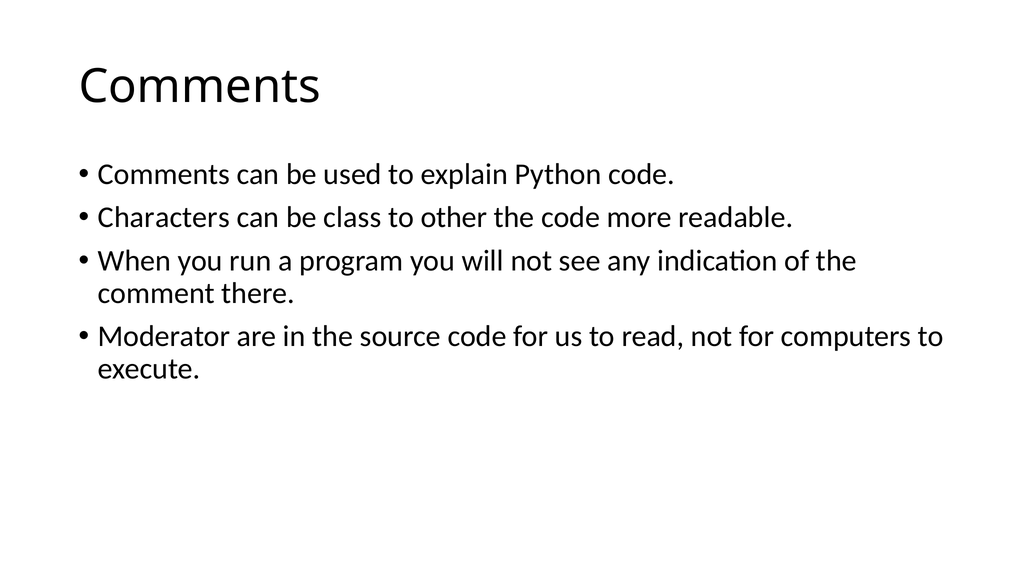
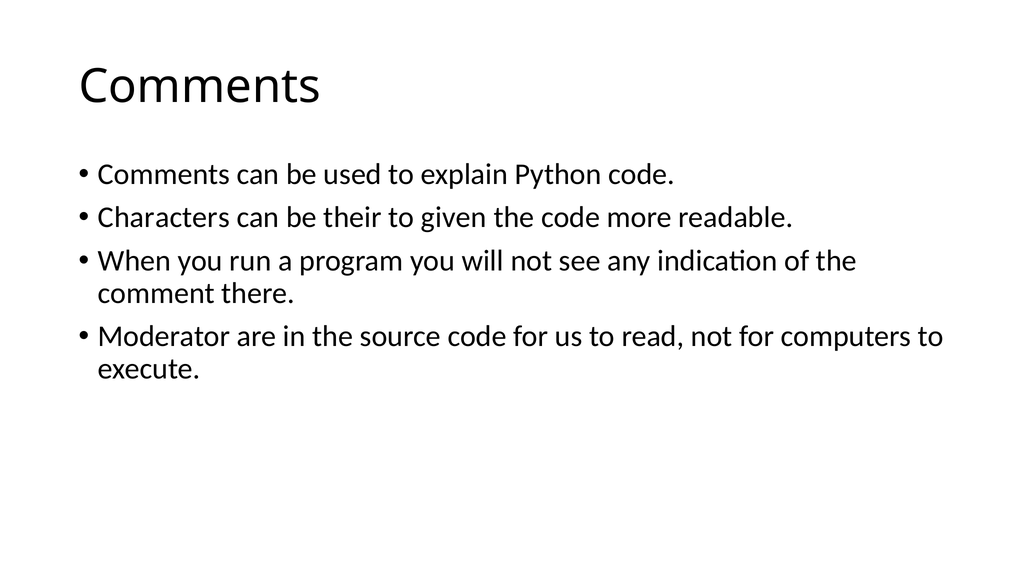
class: class -> their (353, 218)
other: other -> given (454, 218)
